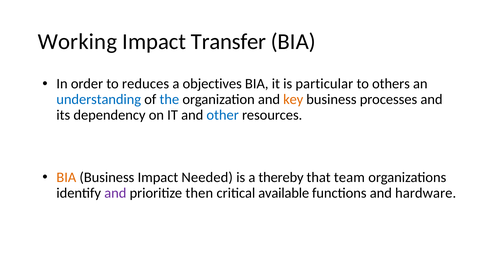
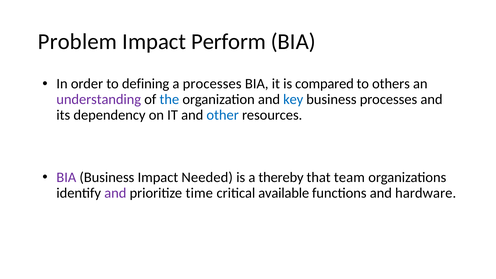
Working: Working -> Problem (77, 42)
Transfer: Transfer -> Perform (229, 42)
reduces: reduces -> defining (146, 84)
a objectives: objectives -> processes (212, 84)
particular: particular -> compared (324, 84)
understanding colour: blue -> purple (99, 99)
key colour: orange -> blue (293, 99)
BIA colour: orange -> purple (66, 177)
then: then -> time (199, 193)
